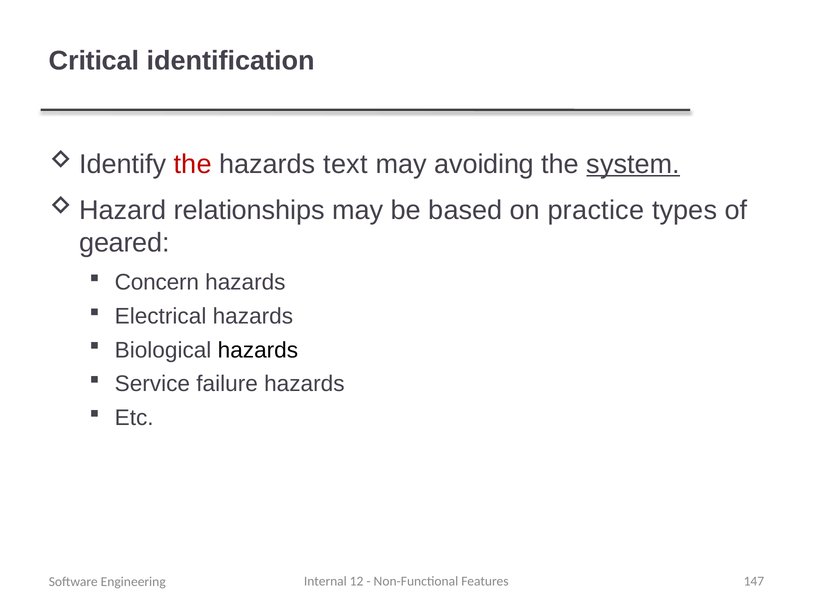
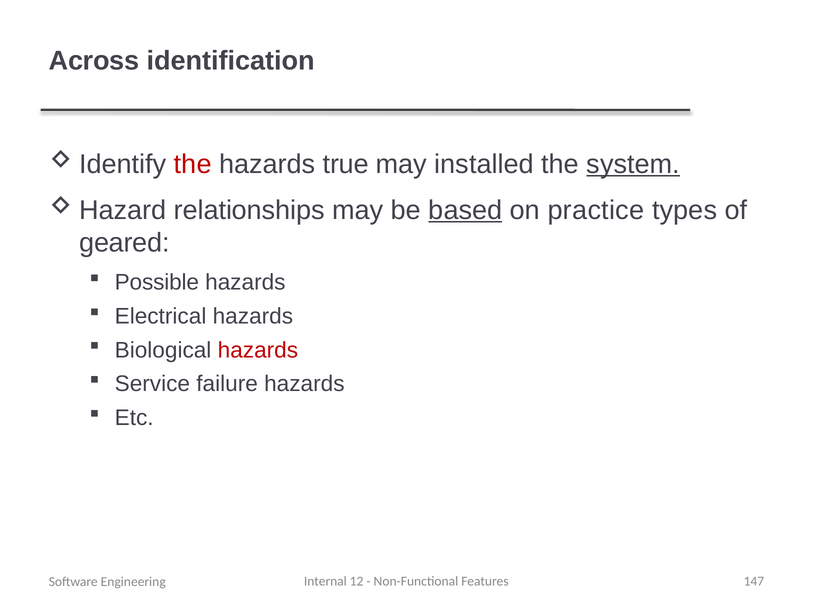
Critical: Critical -> Across (94, 61)
text: text -> true (346, 164)
avoiding: avoiding -> installed (484, 164)
based underline: none -> present (465, 211)
Concern: Concern -> Possible (157, 283)
hazards colour: black -> red (258, 351)
